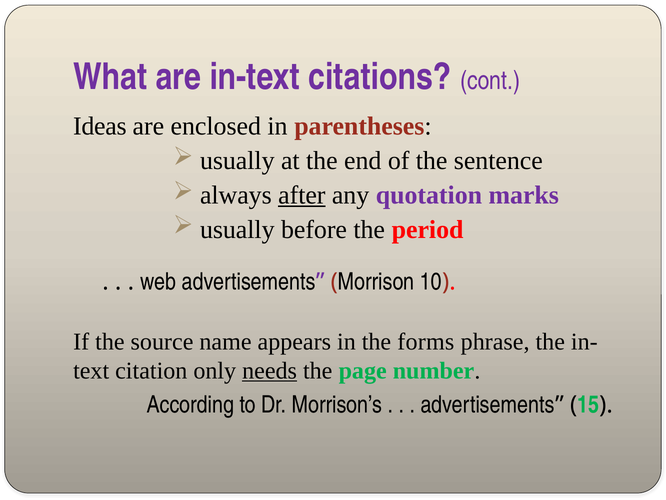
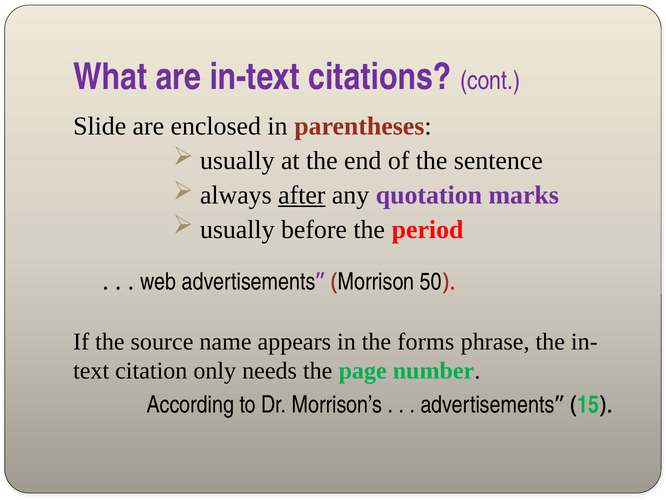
Ideas: Ideas -> Slide (100, 126)
10: 10 -> 50 (431, 282)
needs underline: present -> none (270, 370)
